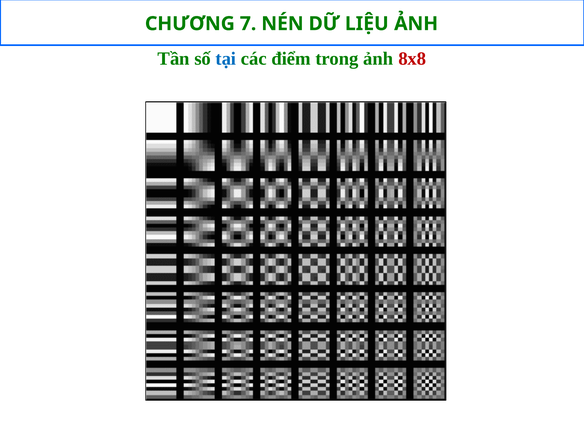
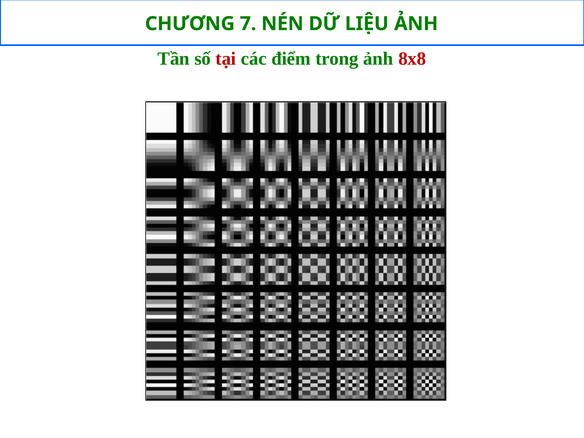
tại colour: blue -> red (226, 59)
